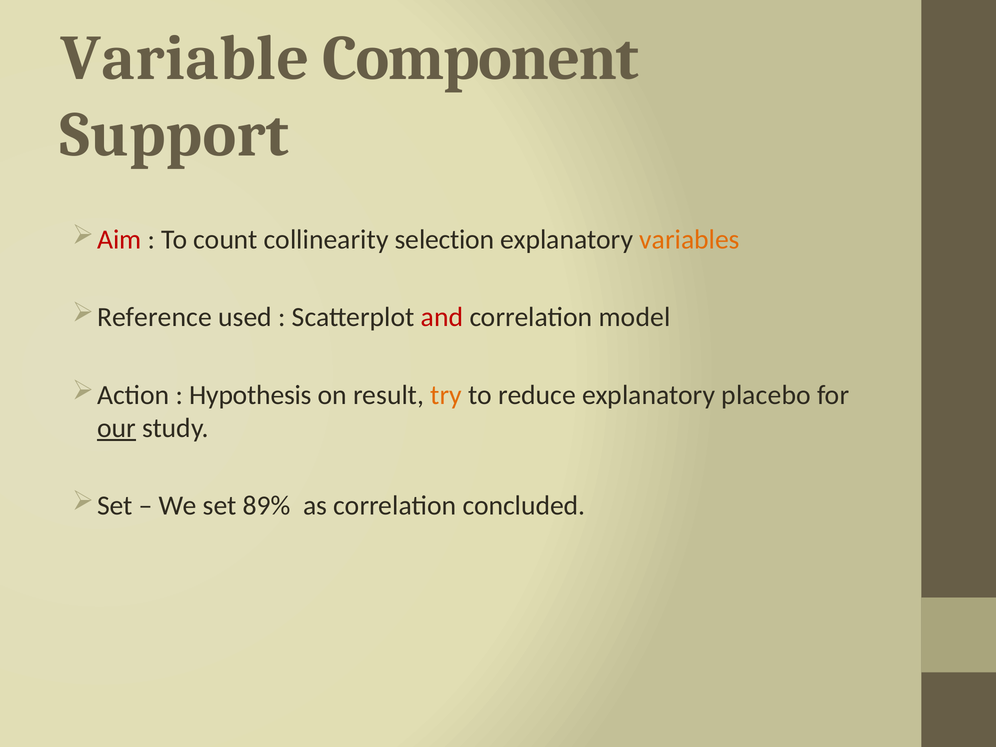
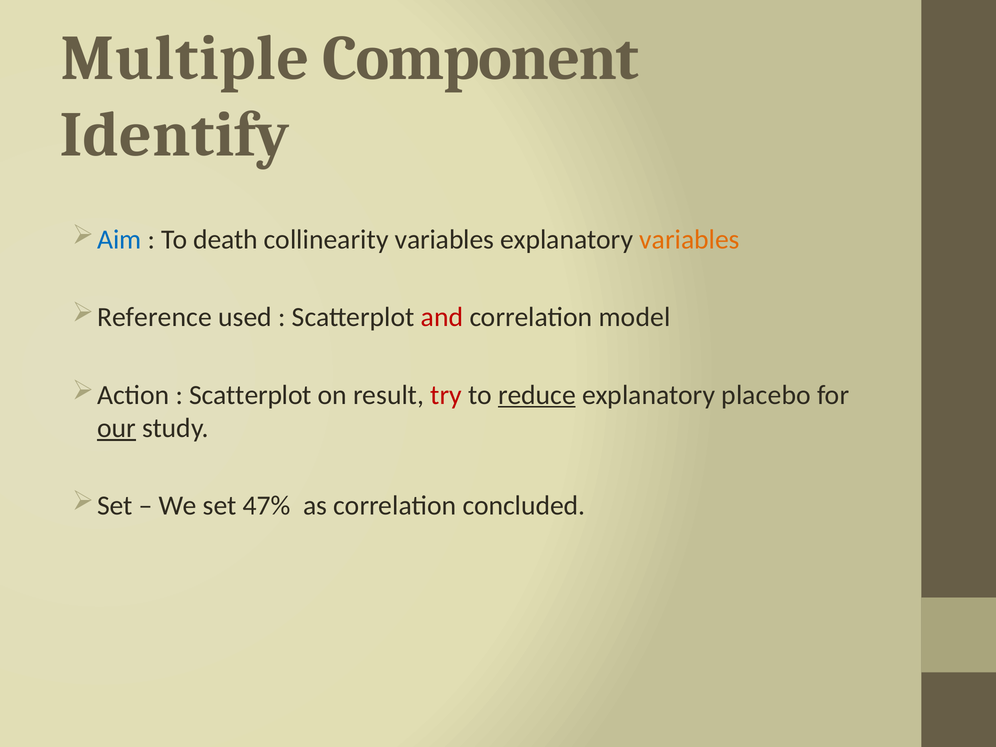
Variable: Variable -> Multiple (185, 58)
Support: Support -> Identify (174, 135)
Aim colour: red -> blue (119, 240)
count: count -> death (226, 240)
collinearity selection: selection -> variables (444, 240)
Hypothesis: Hypothesis -> Scatterplot (251, 395)
try colour: orange -> red (446, 395)
reduce underline: none -> present (537, 395)
89%: 89% -> 47% (267, 506)
